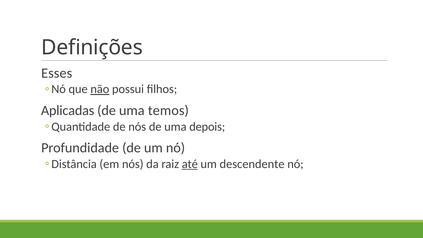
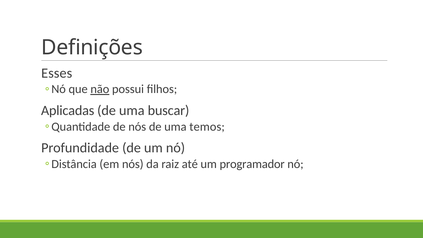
temos: temos -> buscar (169, 111)
depois: depois -> temos (207, 127)
até underline: present -> none (190, 164)
descendente: descendente -> programador (252, 164)
